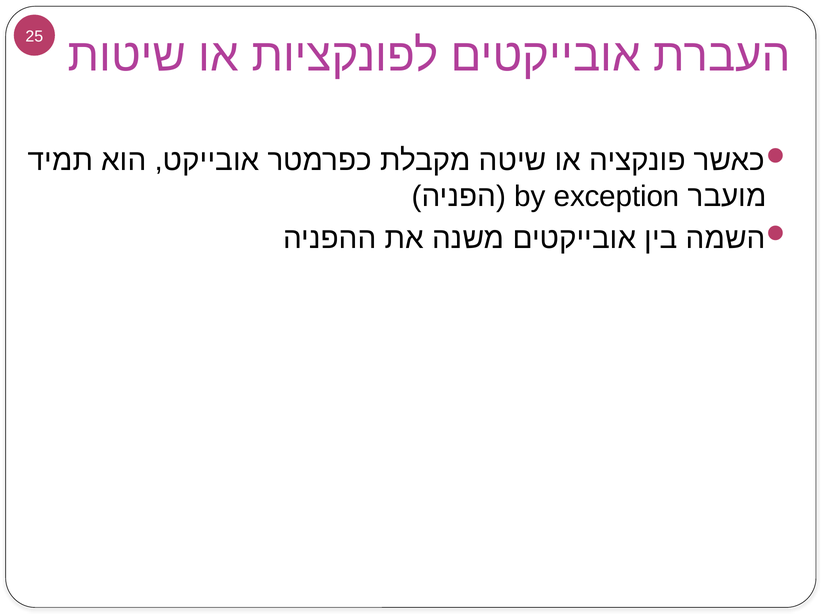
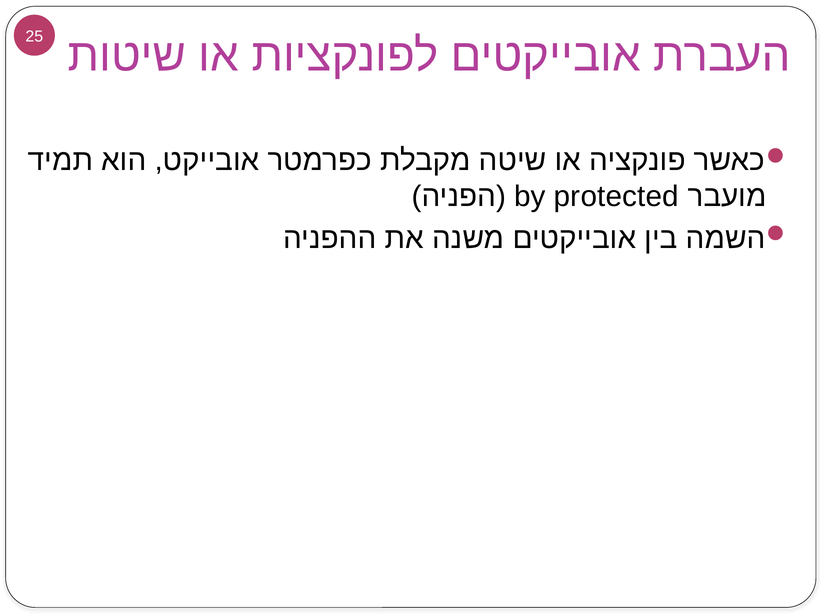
exception: exception -> protected (616, 196)
